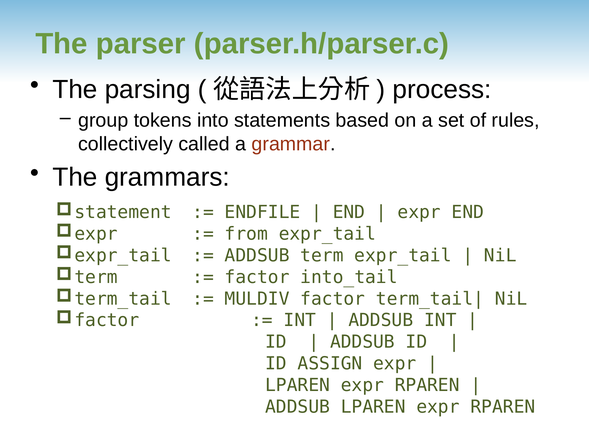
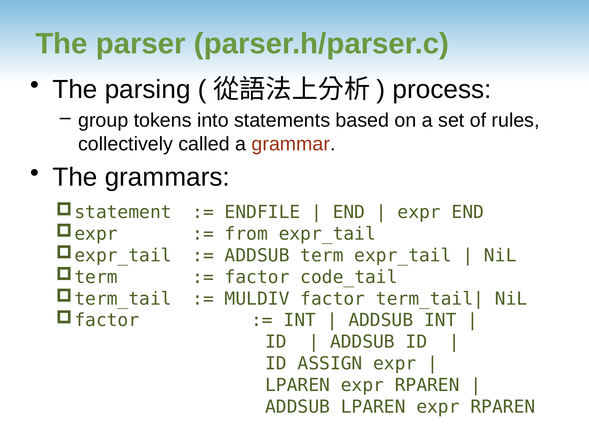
into_tail: into_tail -> code_tail (349, 277)
